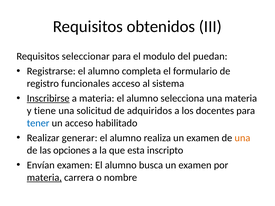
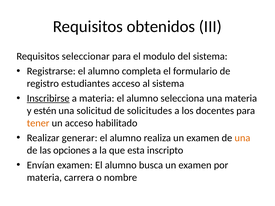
del puedan: puedan -> sistema (210, 56)
funcionales: funcionales -> estudiantes (85, 84)
tiene: tiene -> estén (45, 111)
adquiridos: adquiridos -> solicitudes (149, 111)
tener colour: blue -> orange (38, 123)
materia underline: present -> none (44, 178)
